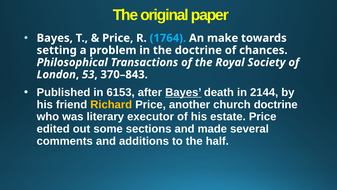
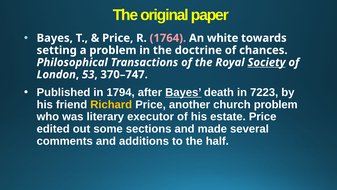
1764 colour: light blue -> pink (168, 38)
make: make -> white (223, 38)
Society underline: none -> present (267, 62)
370–843: 370–843 -> 370–747 (124, 74)
6153: 6153 -> 1794 (121, 92)
2144: 2144 -> 7223 (264, 92)
church doctrine: doctrine -> problem (276, 104)
